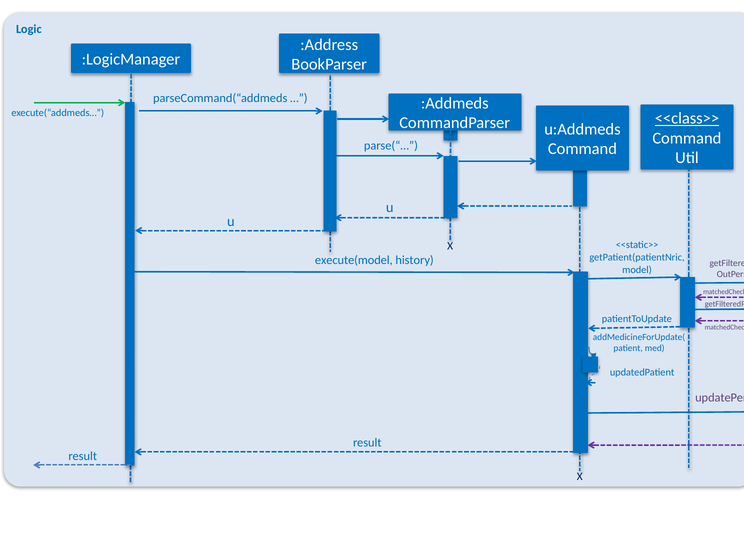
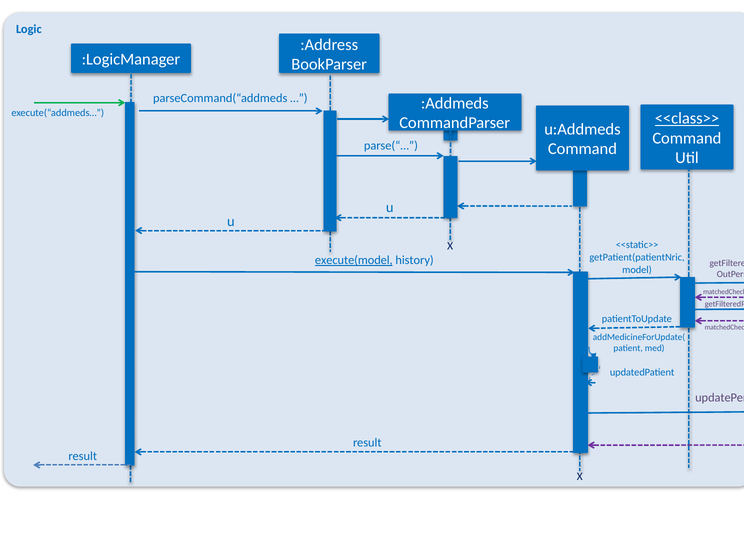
execute(model underline: none -> present (354, 260)
